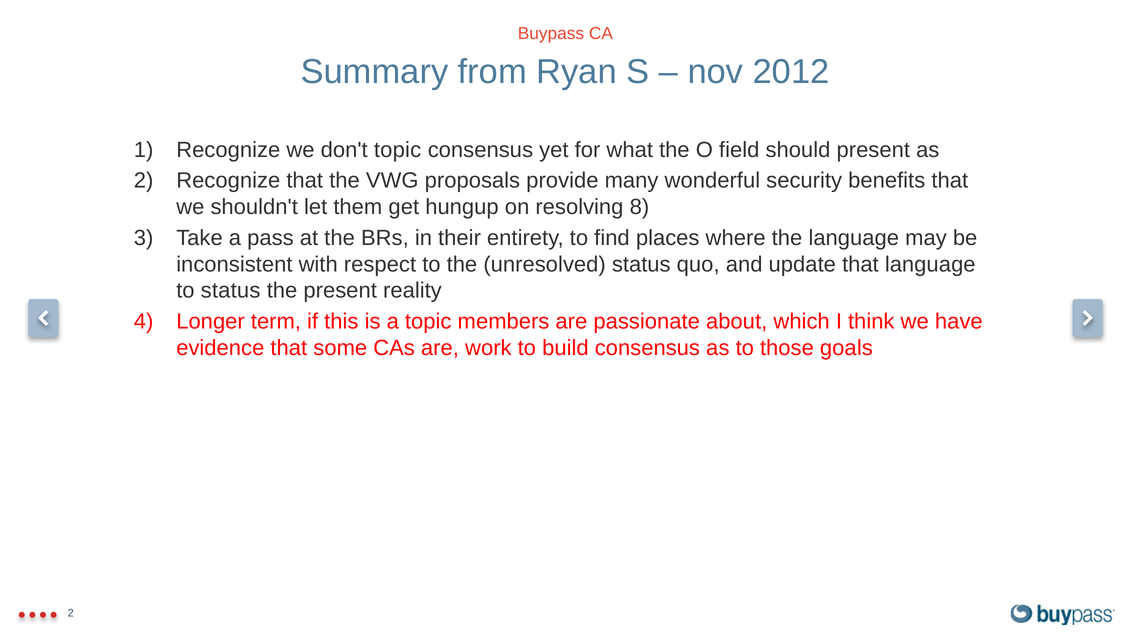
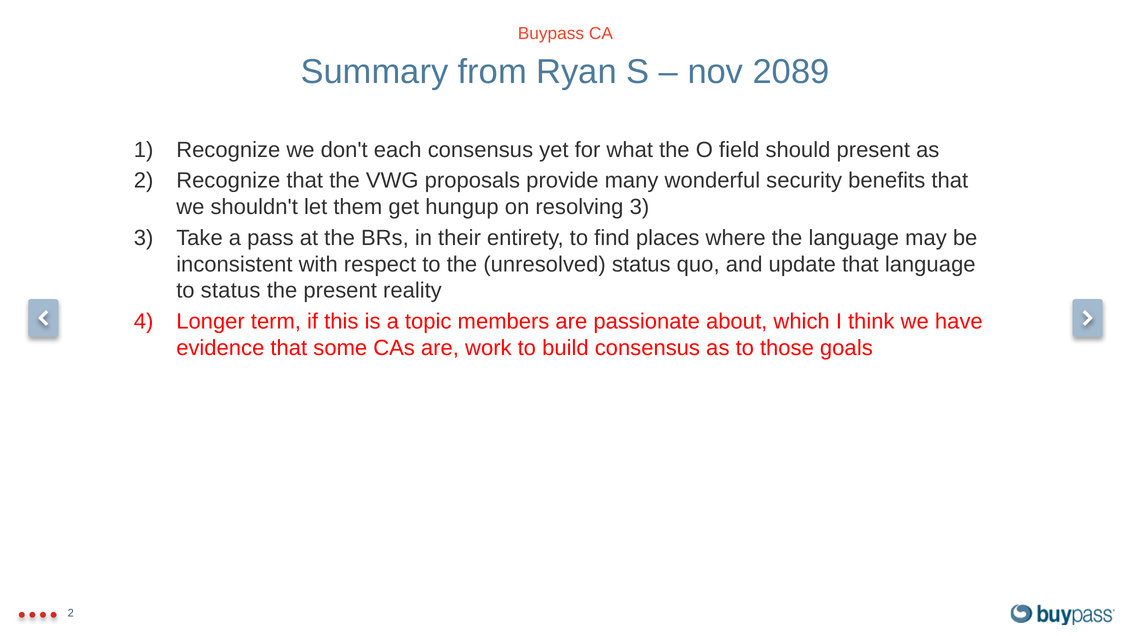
2012: 2012 -> 2089 (791, 72)
don't topic: topic -> each (398, 150)
resolving 8: 8 -> 3 (639, 207)
